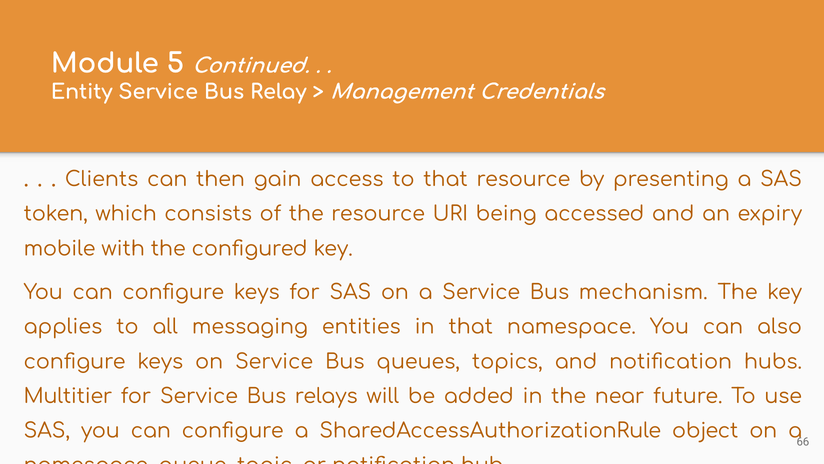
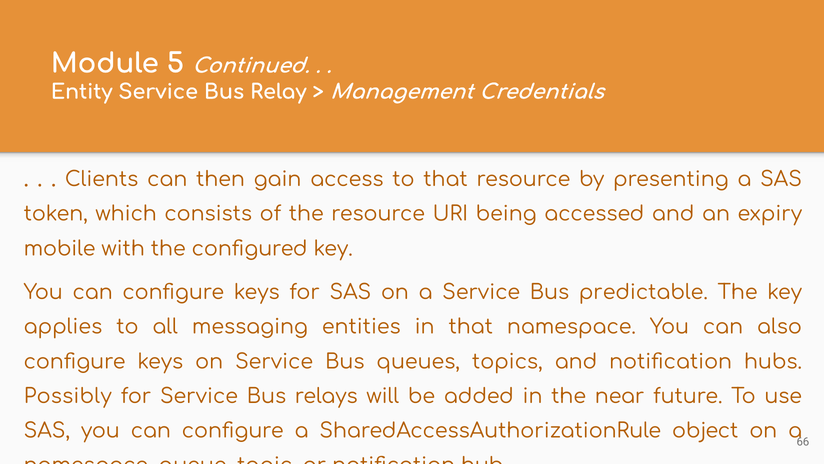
mechanism: mechanism -> predictable (643, 292)
Multitier: Multitier -> Possibly (68, 396)
